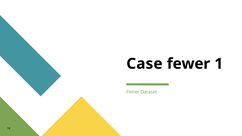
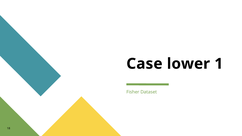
fewer: fewer -> lower (188, 64)
